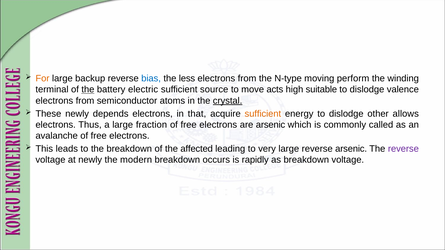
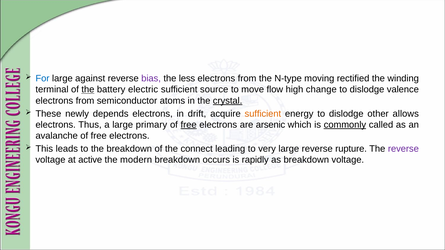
For colour: orange -> blue (42, 79)
backup: backup -> against (90, 79)
bias colour: blue -> purple (151, 79)
perform: perform -> rectified (353, 79)
acts: acts -> flow (275, 90)
suitable: suitable -> change (321, 90)
that: that -> drift (197, 114)
fraction: fraction -> primary (151, 125)
free underline: none -> present (189, 125)
commonly underline: none -> present (345, 125)
affected: affected -> connect (197, 149)
reverse arsenic: arsenic -> rupture (351, 149)
at newly: newly -> active (90, 160)
